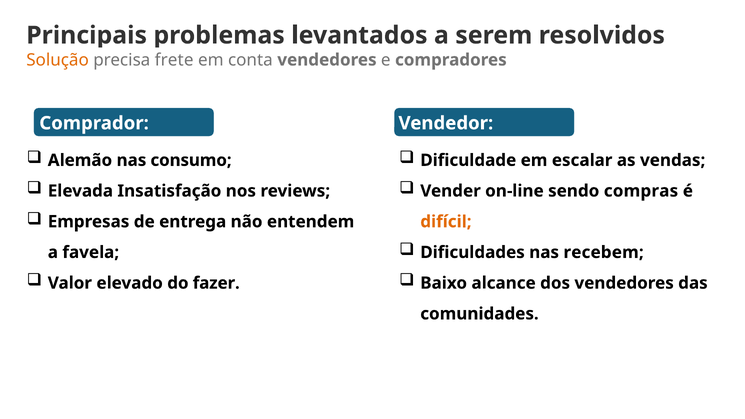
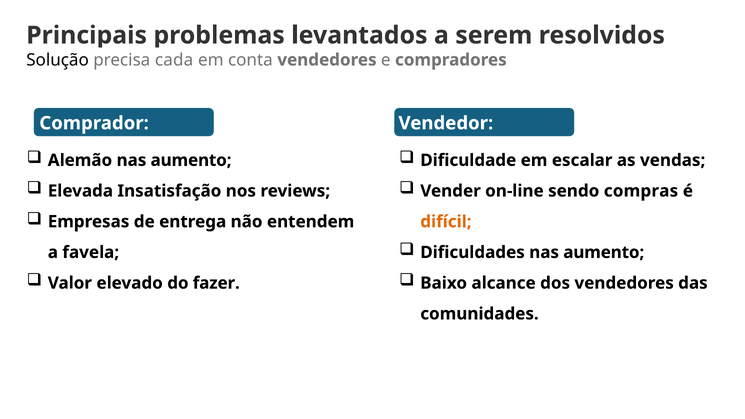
Solução colour: orange -> black (58, 60)
frete: frete -> cada (174, 60)
consumo: consumo -> aumento (191, 160)
Dificuldades nas recebem: recebem -> aumento (604, 252)
